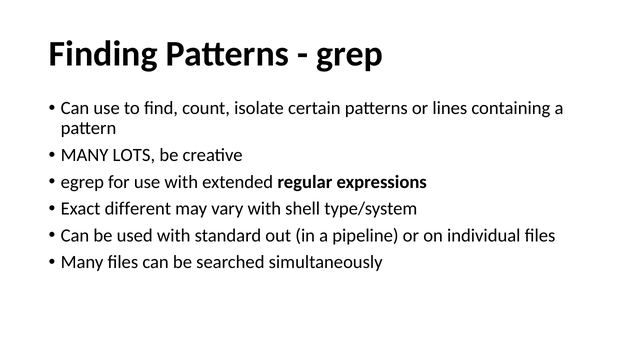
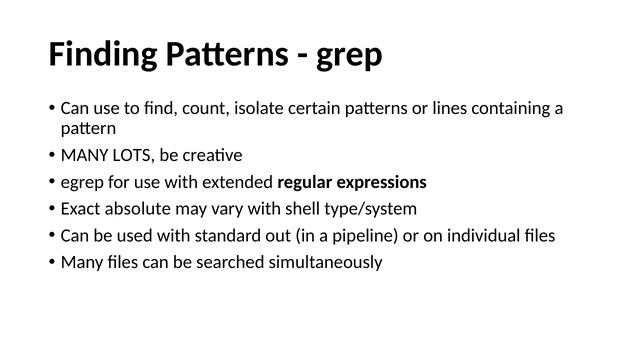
different: different -> absolute (138, 208)
